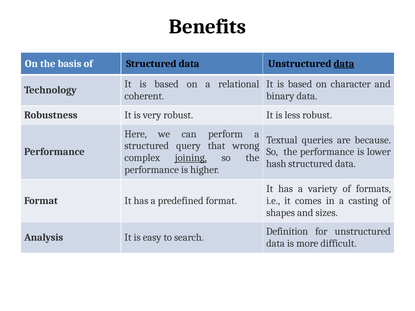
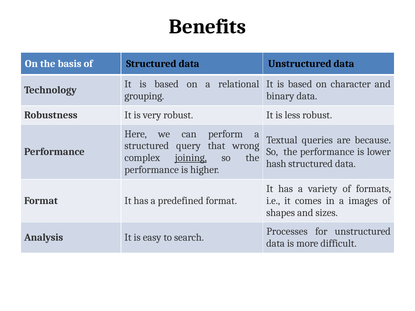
data underline: present -> none (344, 64)
coherent: coherent -> grouping (144, 96)
casting: casting -> images (363, 201)
Definition: Definition -> Processes (287, 232)
